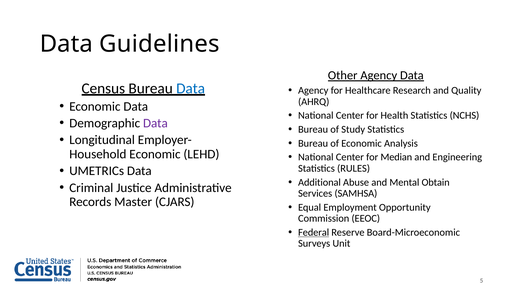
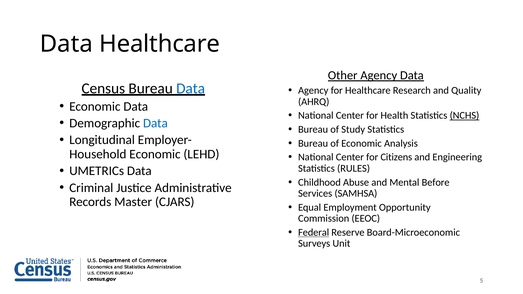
Data Guidelines: Guidelines -> Healthcare (160, 44)
NCHS underline: none -> present (464, 116)
Data colour: purple -> blue (155, 123)
Median: Median -> Citizens (396, 157)
Additional: Additional -> Childhood (319, 182)
Obtain: Obtain -> Before (436, 182)
